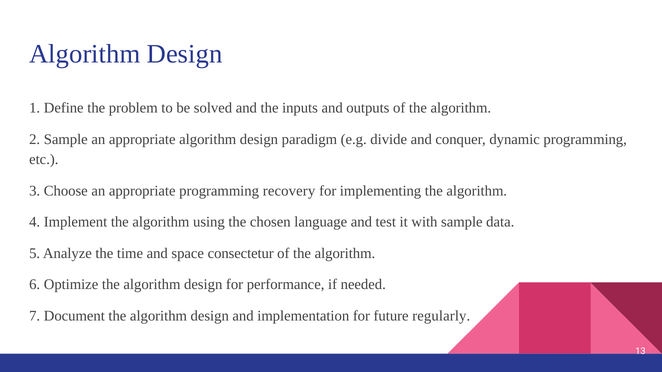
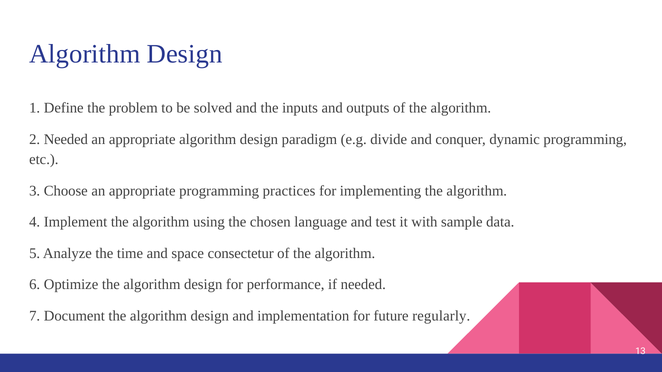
2 Sample: Sample -> Needed (66, 139)
recovery: recovery -> practices (289, 191)
